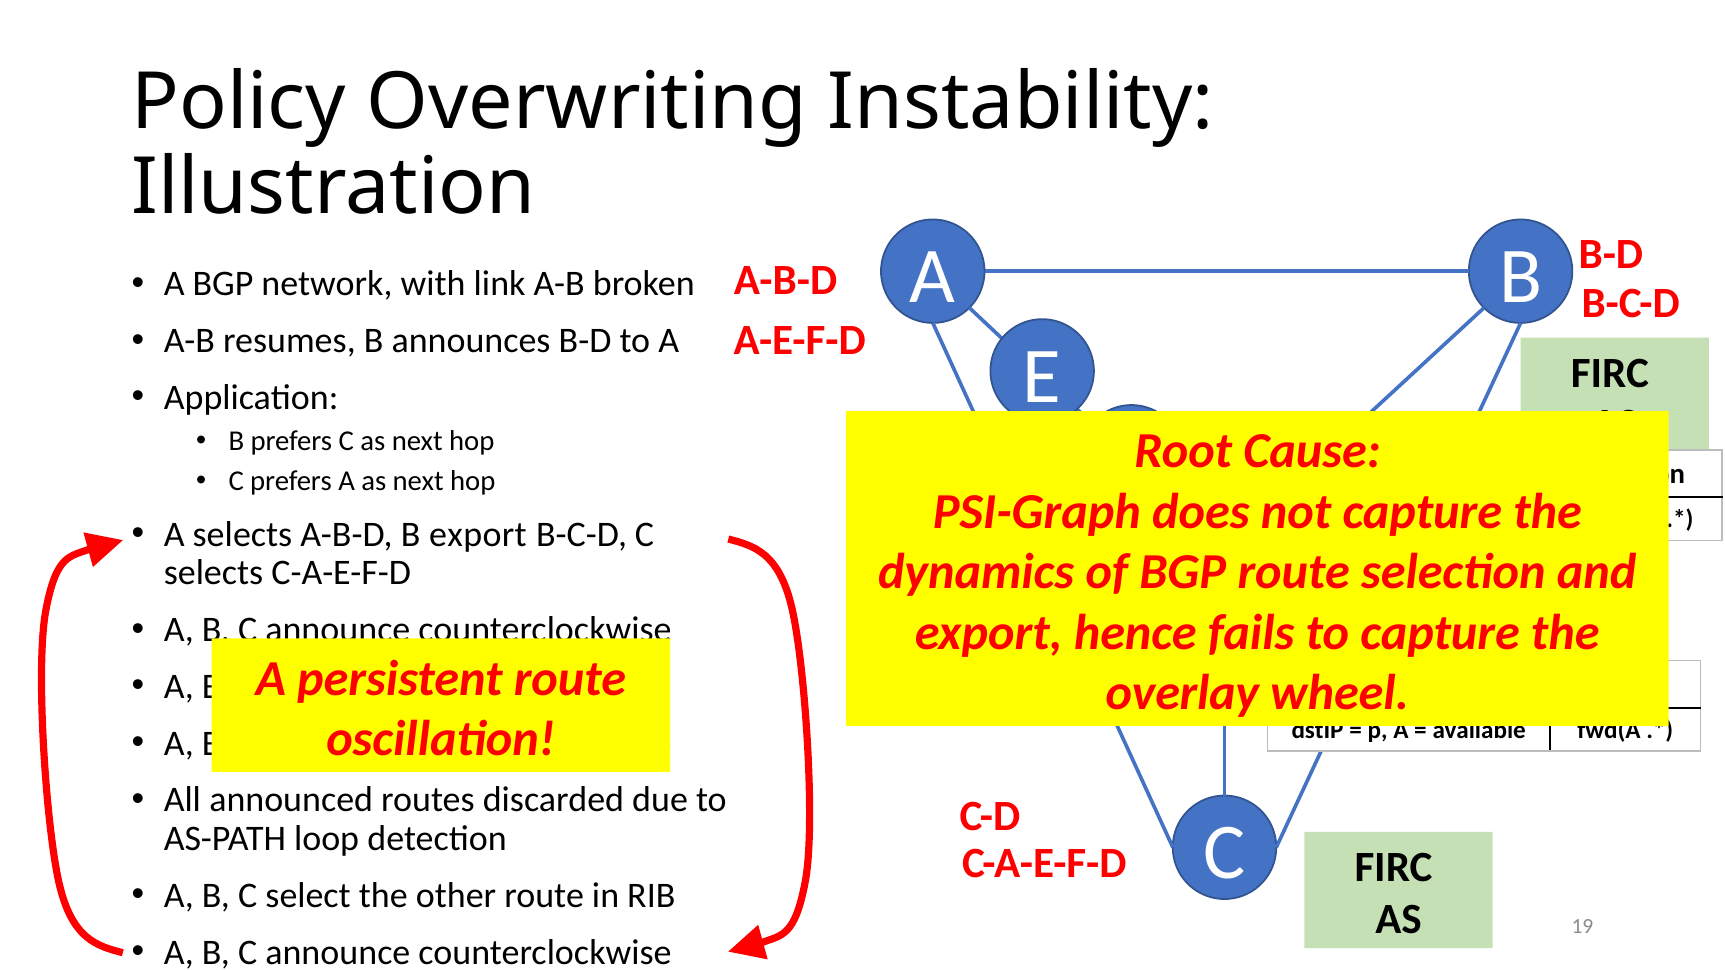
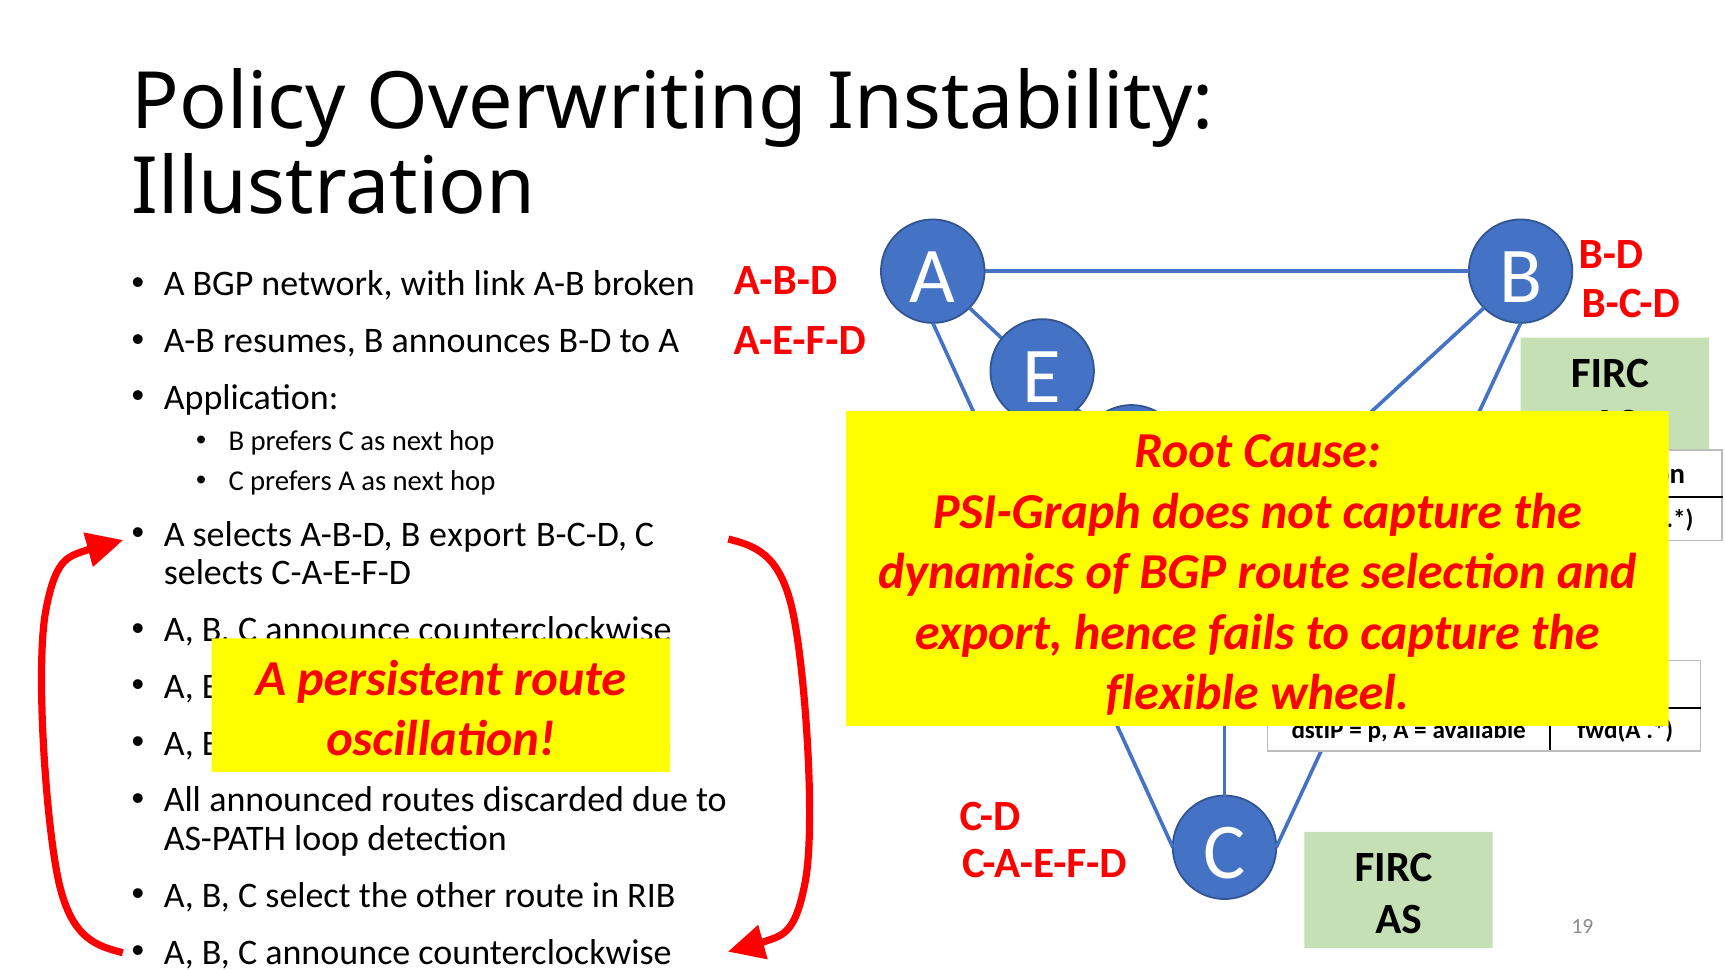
overlay: overlay -> flexible (1182, 693)
